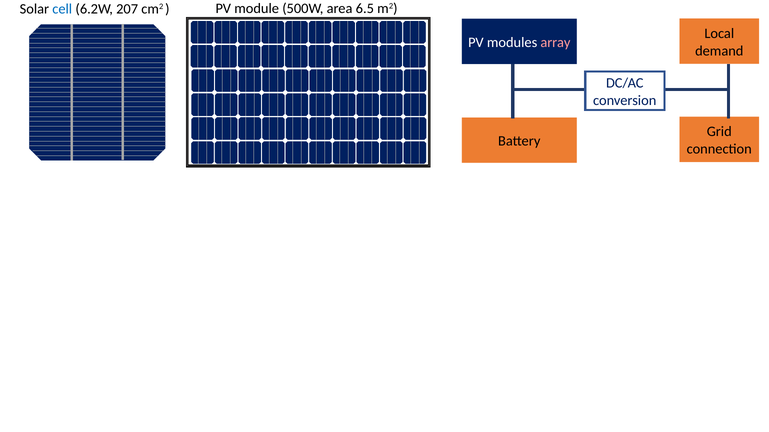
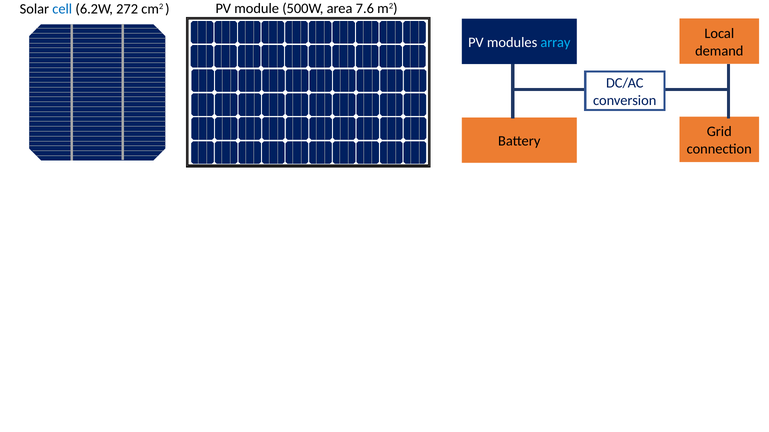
207: 207 -> 272 (127, 9)
6.5: 6.5 -> 7.6 (365, 8)
array colour: pink -> light blue (555, 42)
